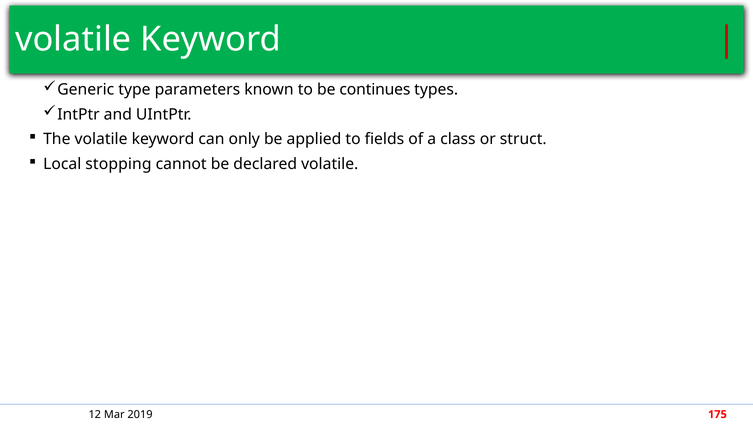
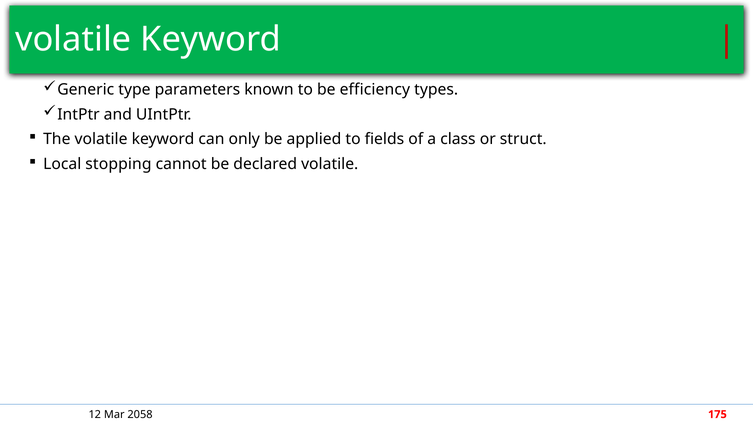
continues: continues -> efficiency (375, 90)
2019: 2019 -> 2058 (140, 414)
